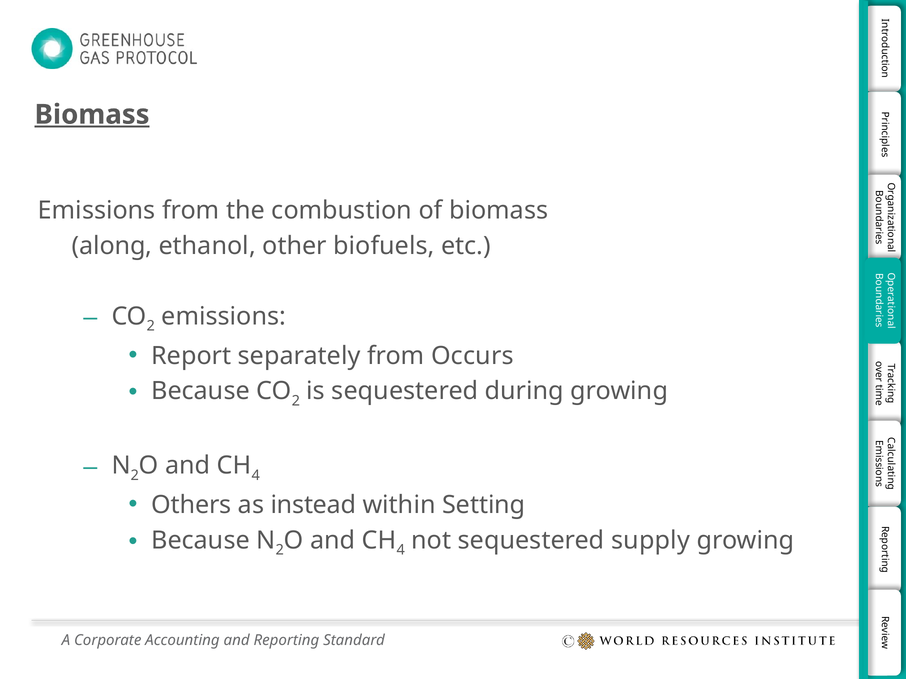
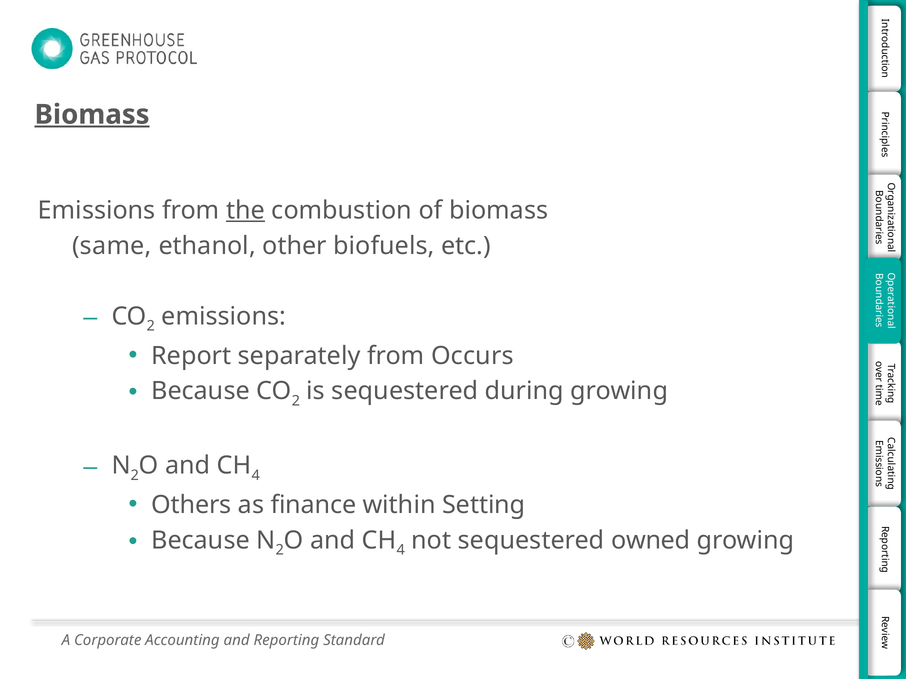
the underline: none -> present (245, 211)
along: along -> same (112, 246)
instead: instead -> finance (313, 505)
supply: supply -> owned (651, 541)
